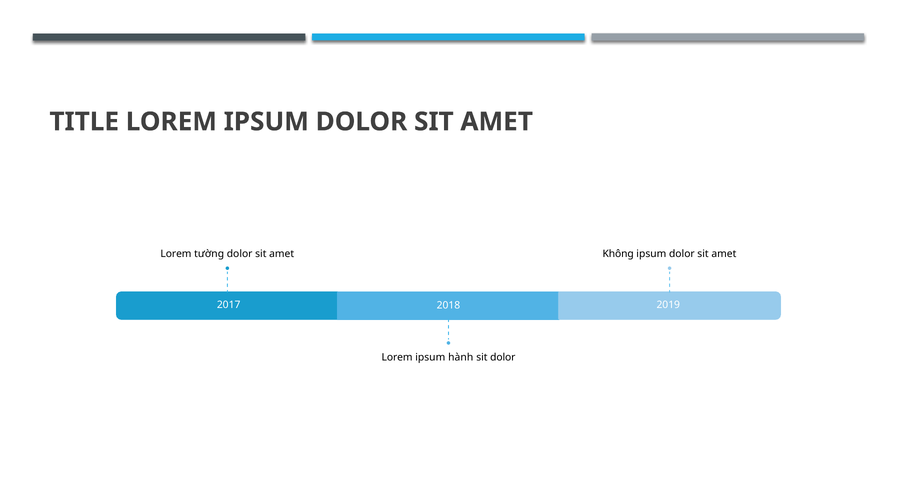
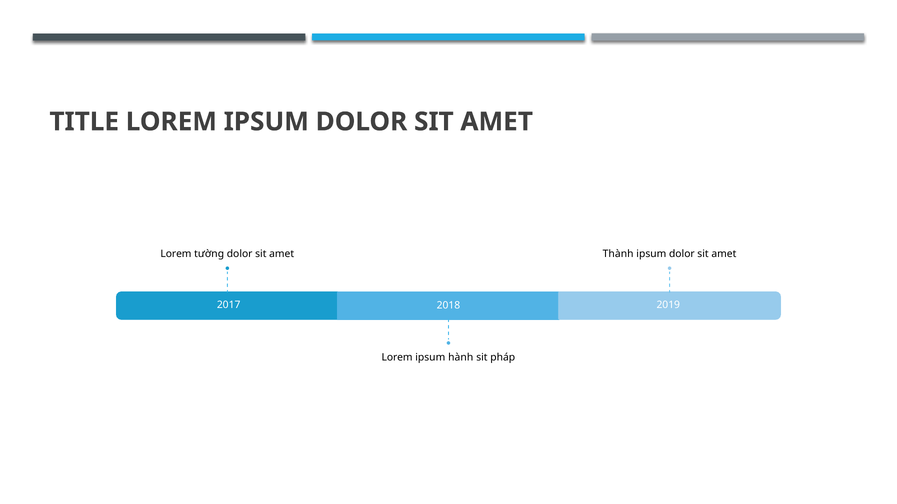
Không: Không -> Thành (618, 254)
sit dolor: dolor -> pháp (503, 358)
